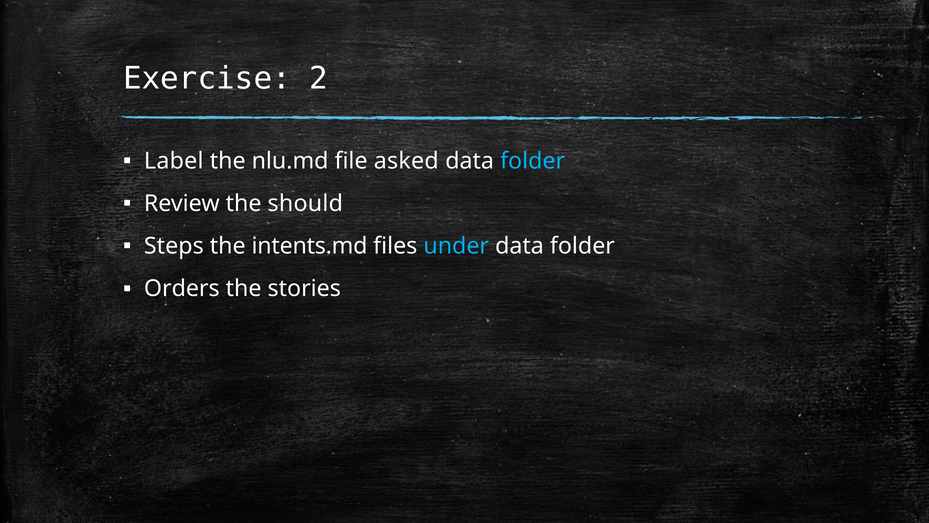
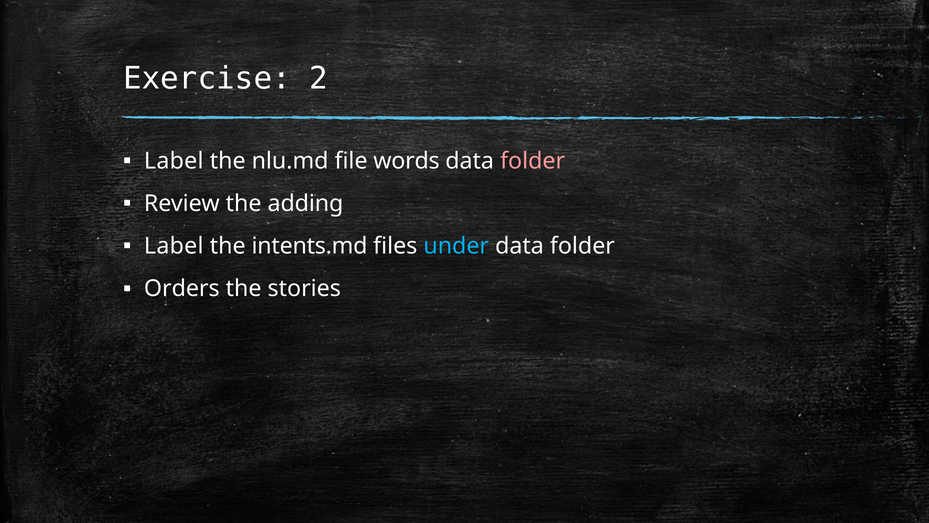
asked: asked -> words (407, 161)
folder colour: light blue -> pink (533, 161)
should: should -> adding (305, 204)
Steps: Steps -> Label (174, 246)
